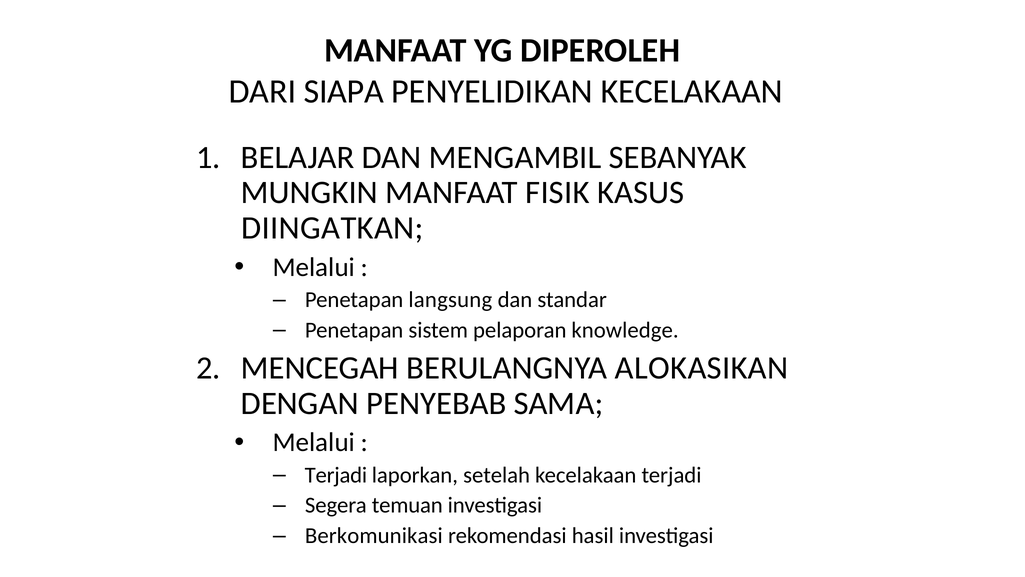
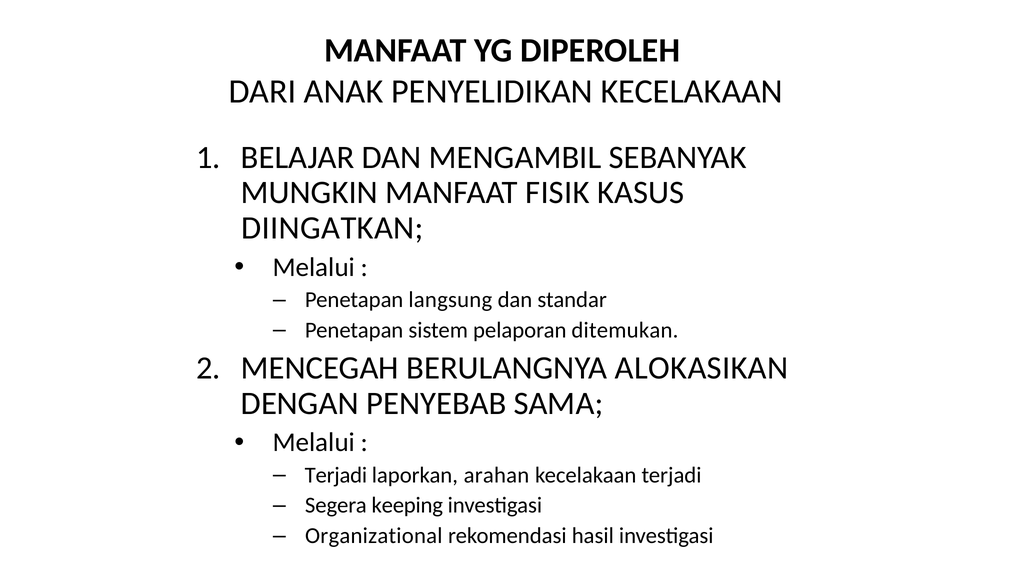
SIAPA: SIAPA -> ANAK (344, 91)
knowledge: knowledge -> ditemukan (625, 330)
setelah: setelah -> arahan (496, 475)
temuan: temuan -> keeping (407, 505)
Berkomunikasi: Berkomunikasi -> Organizational (374, 535)
